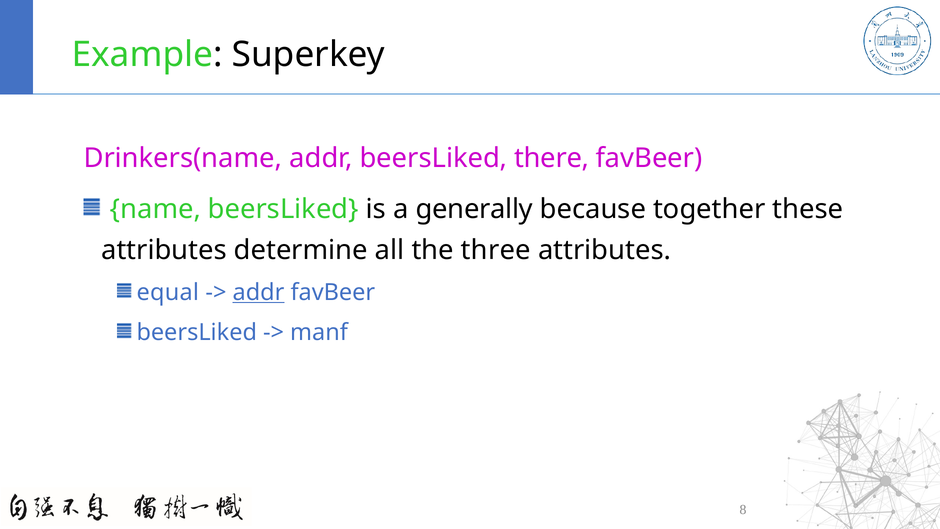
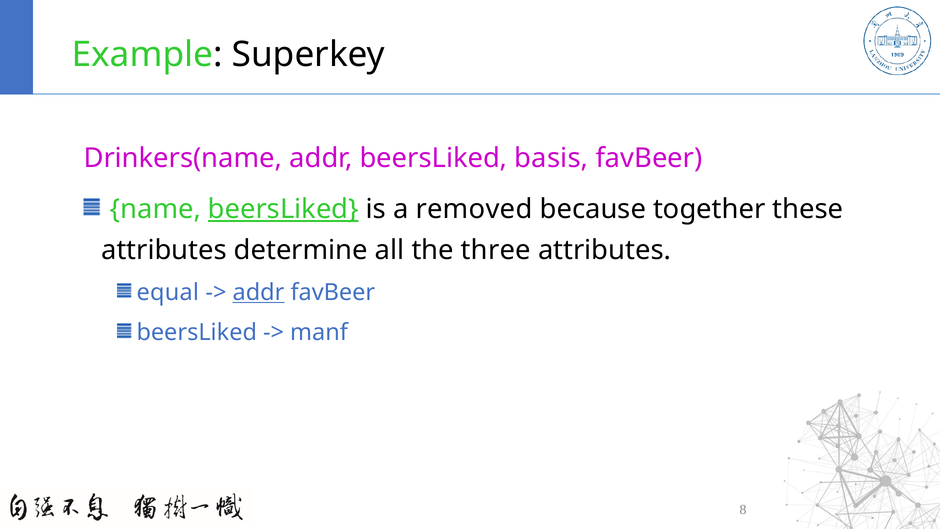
there: there -> basis (551, 158)
beersLiked underline: none -> present (283, 209)
generally: generally -> removed (474, 209)
